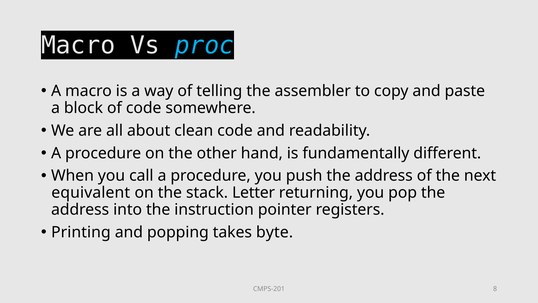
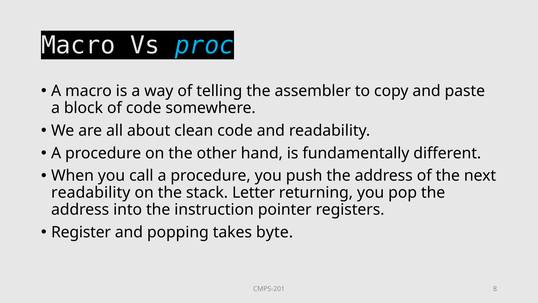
equivalent: equivalent -> readability (91, 193)
Printing: Printing -> Register (81, 232)
